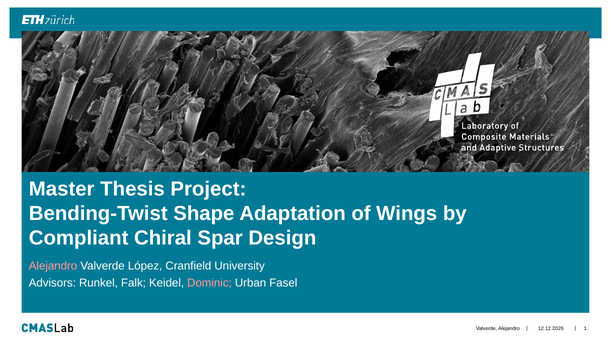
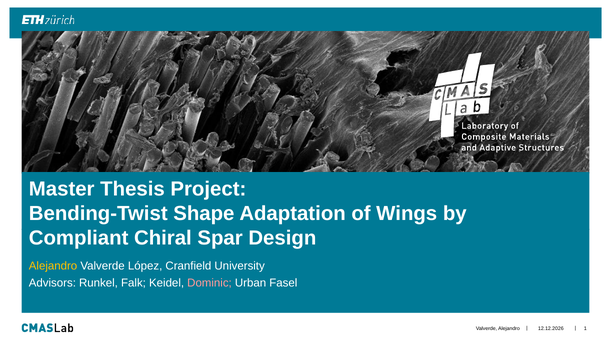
Alejandro colour: pink -> yellow (53, 266)
